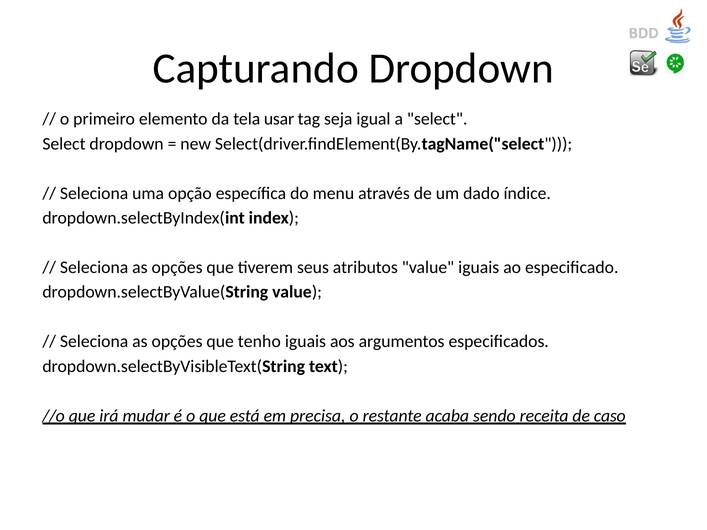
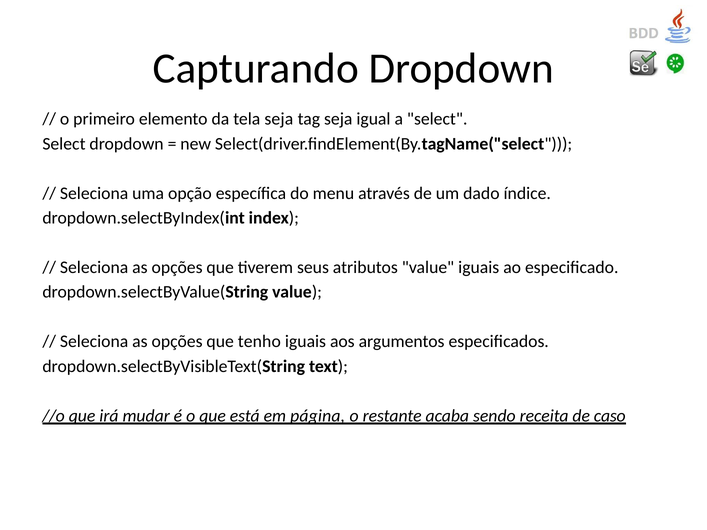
tela usar: usar -> seja (279, 119)
precisa: precisa -> página (318, 416)
